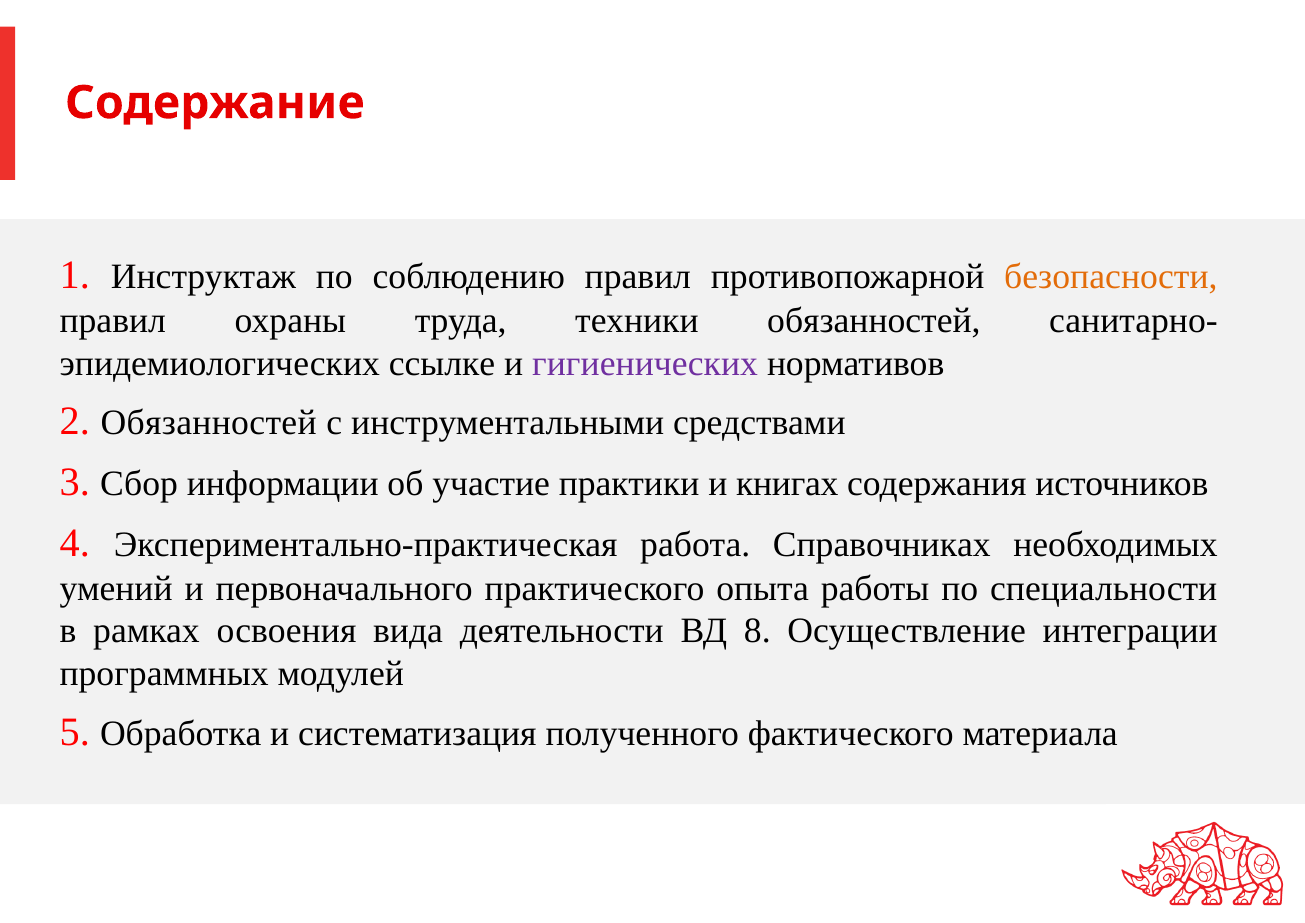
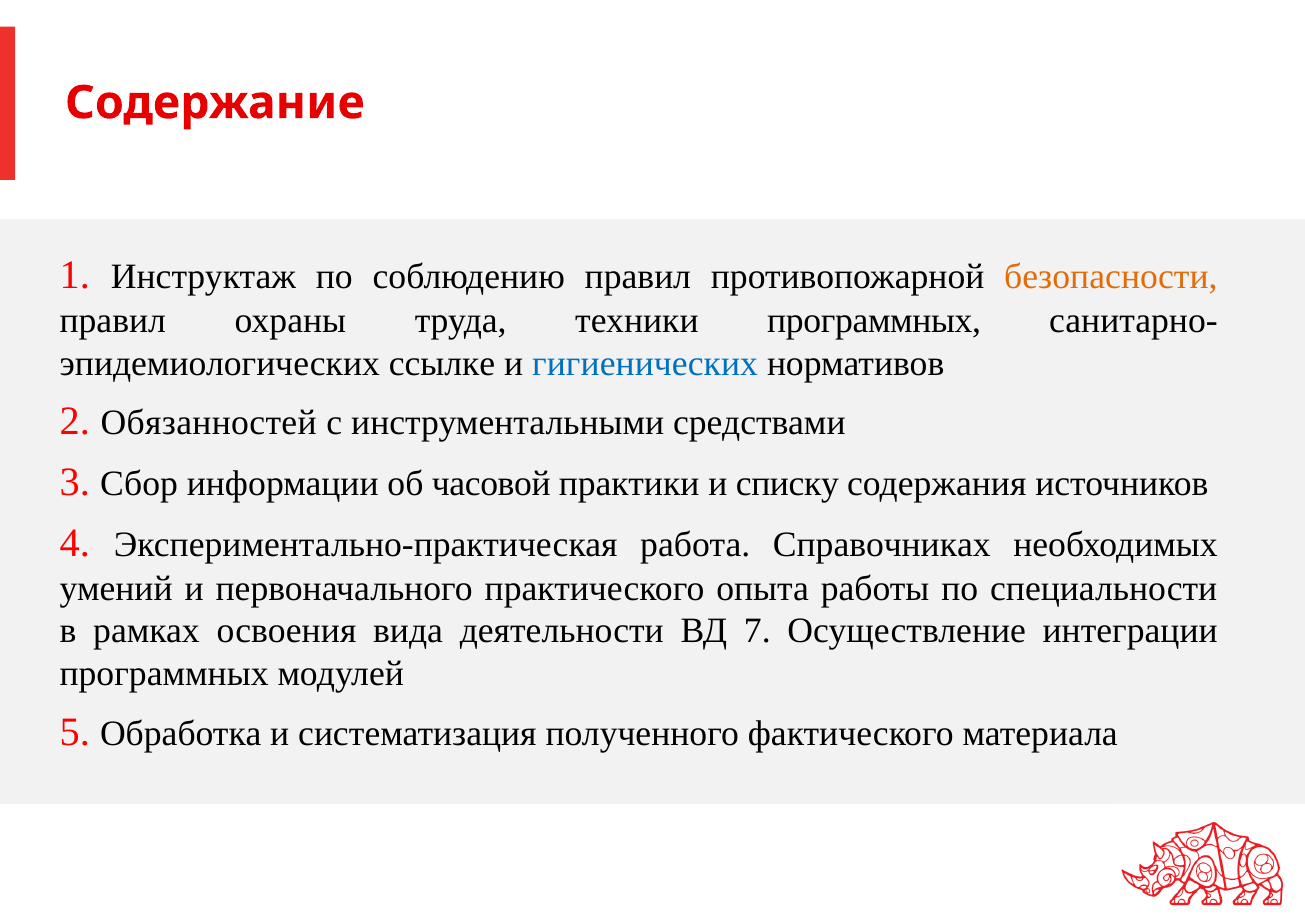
техники обязанностей: обязанностей -> программных (874, 321)
гигиенических colour: purple -> blue (645, 363)
участие: участие -> часовой (491, 484)
книгах: книгах -> списку (787, 484)
8: 8 -> 7 (757, 631)
